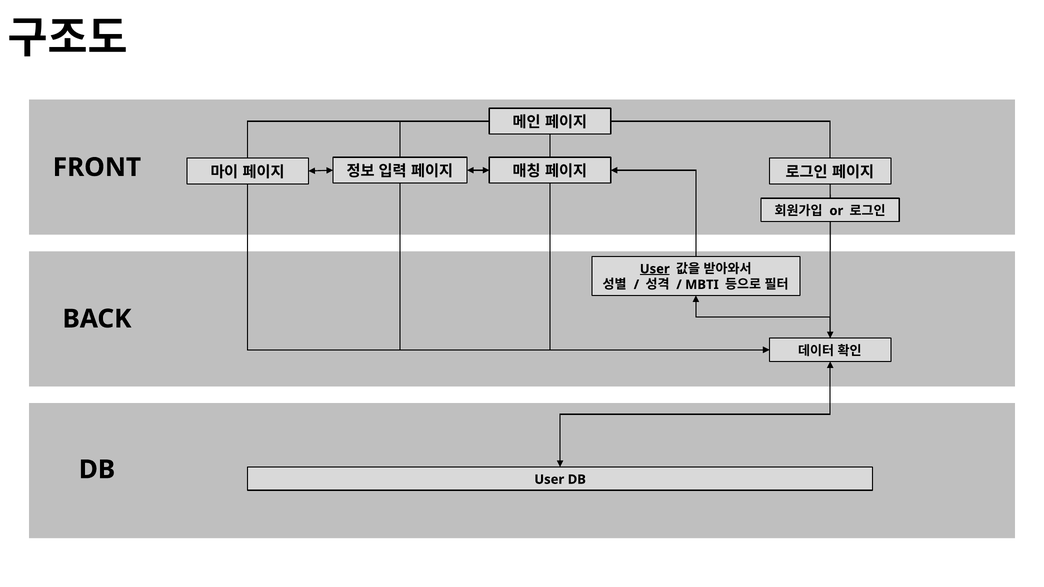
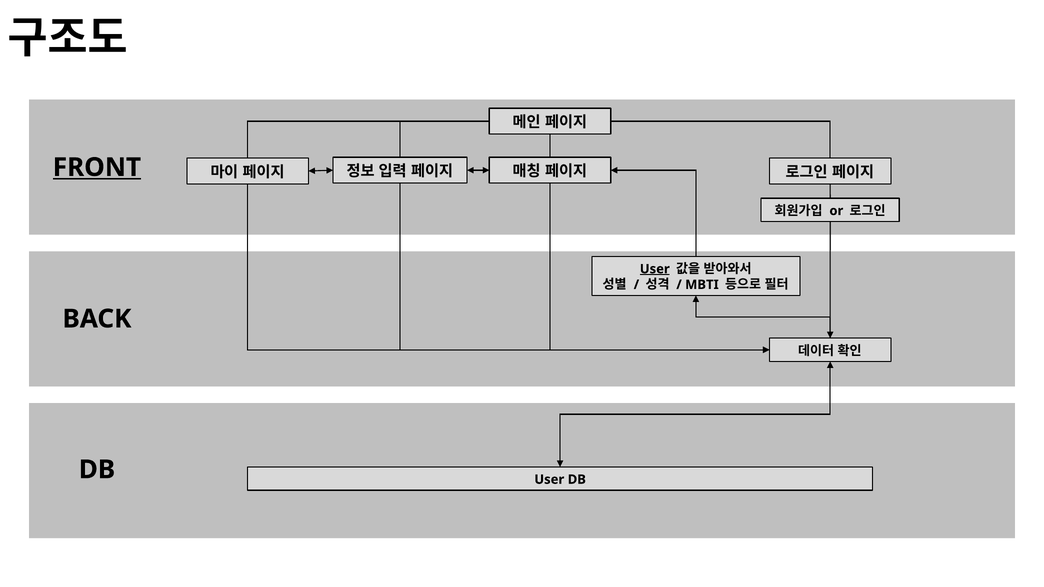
FRONT underline: none -> present (97, 167)
